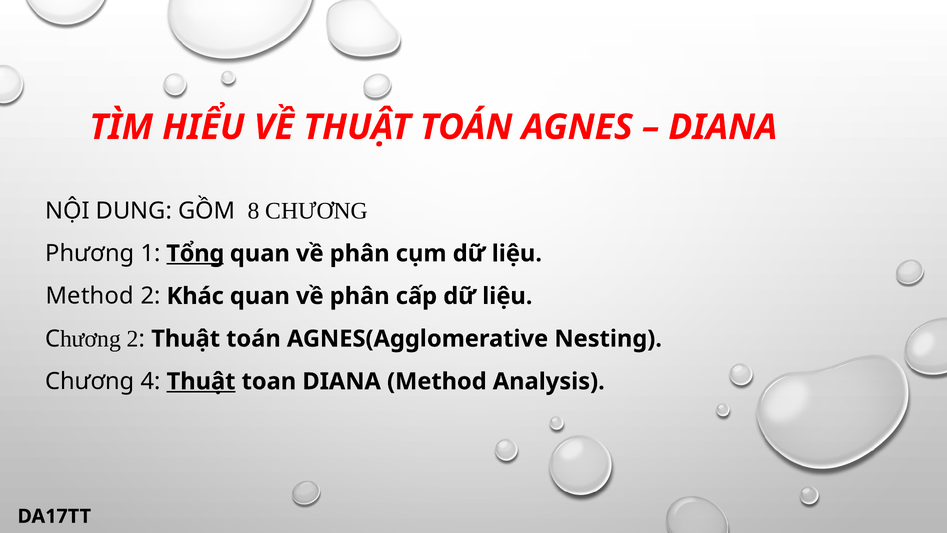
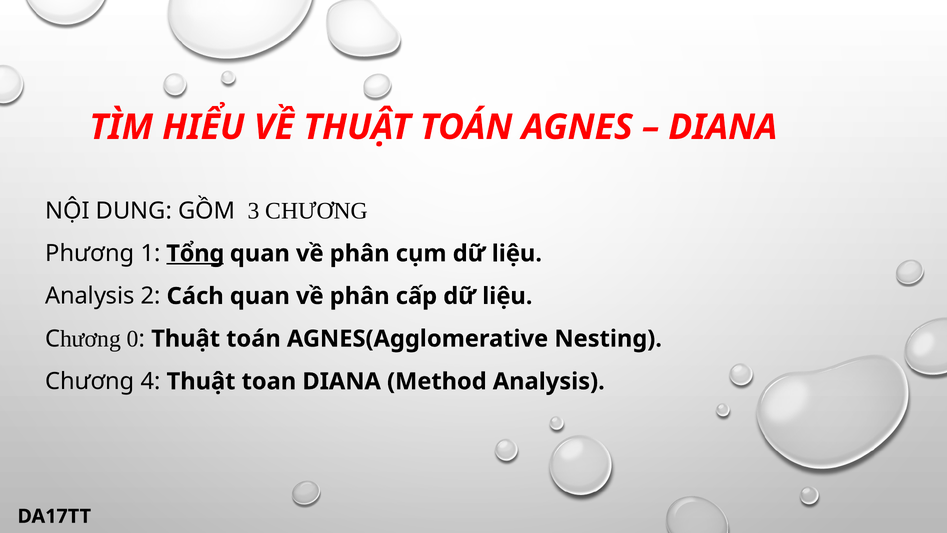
8: 8 -> 3 (254, 211)
Method: Method -> Analysis (90, 296)
Khác: Khác -> Cách (195, 296)
2: 2 -> 0 (133, 339)
Thuật underline: present -> none (201, 381)
